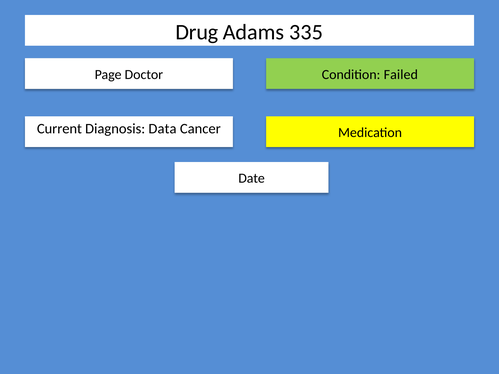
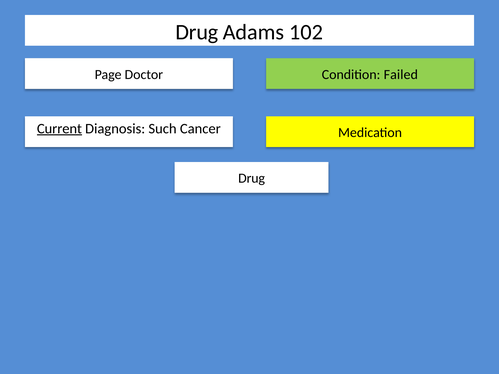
335: 335 -> 102 (306, 32)
Current underline: none -> present (59, 129)
Data: Data -> Such (163, 129)
Date: Date -> Drug (252, 179)
